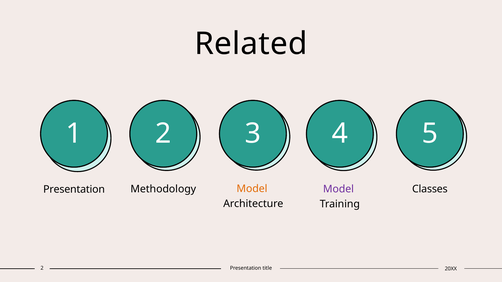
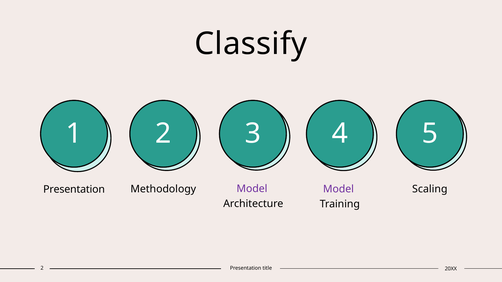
Related: Related -> Classify (251, 44)
Classes: Classes -> Scaling (430, 189)
Model colour: orange -> purple (252, 189)
